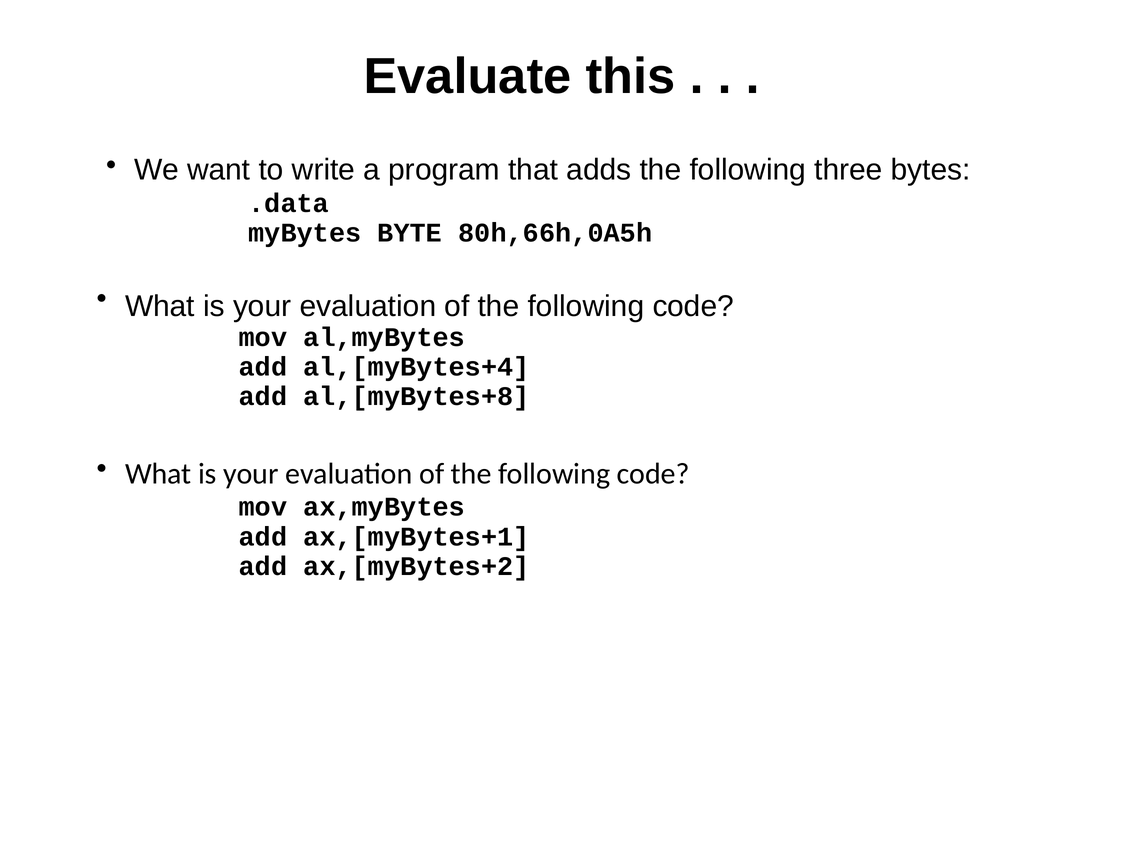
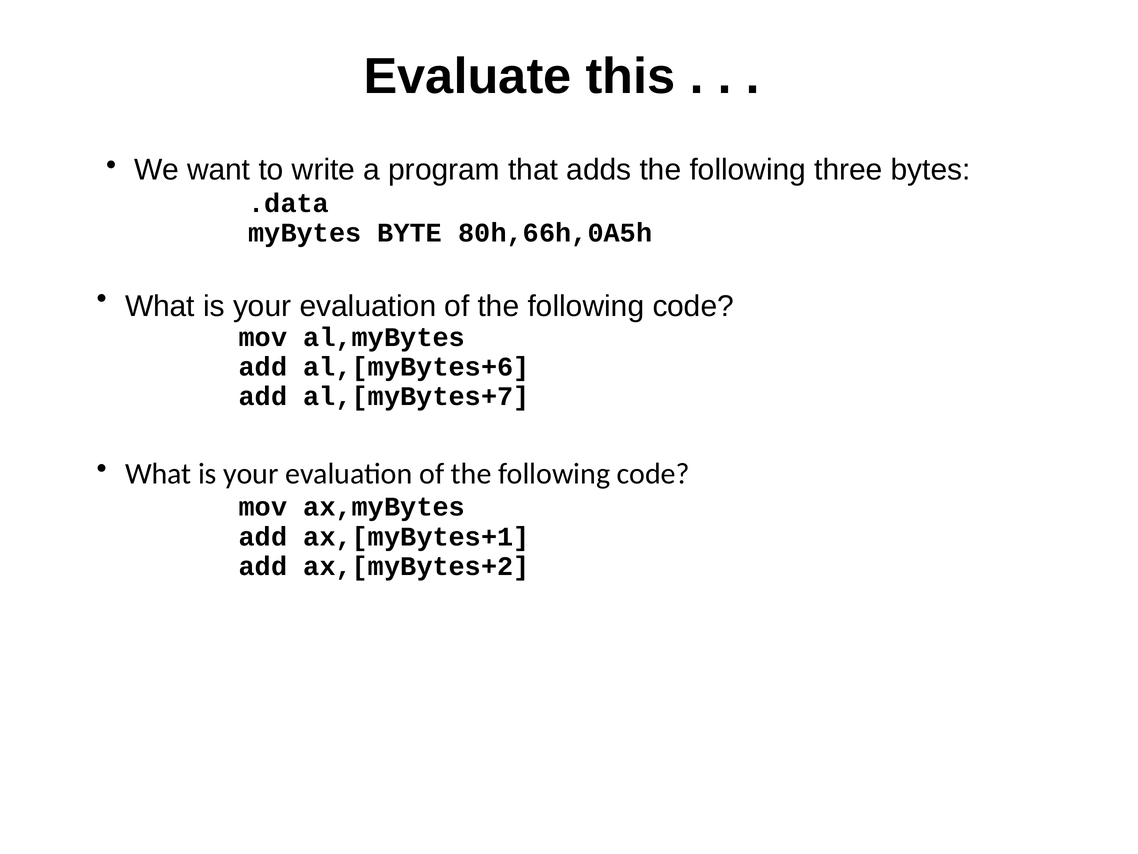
al,[myBytes+4: al,[myBytes+4 -> al,[myBytes+6 (416, 367)
al,[myBytes+8: al,[myBytes+8 -> al,[myBytes+7 (416, 396)
